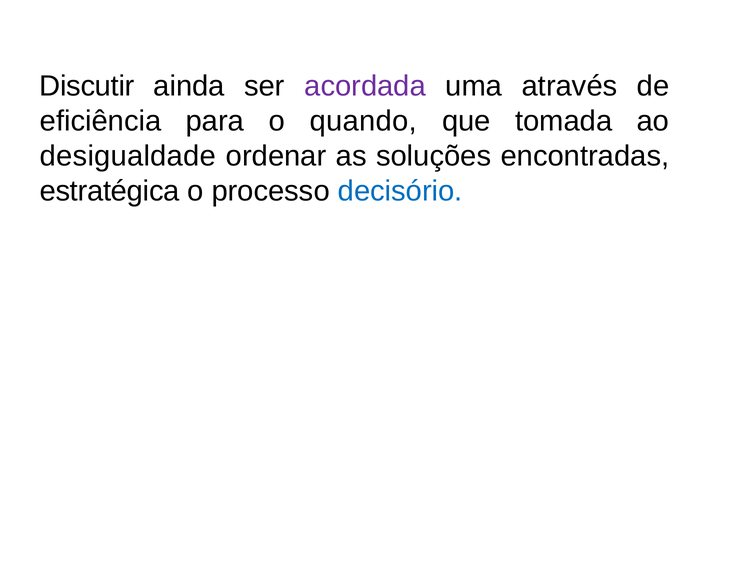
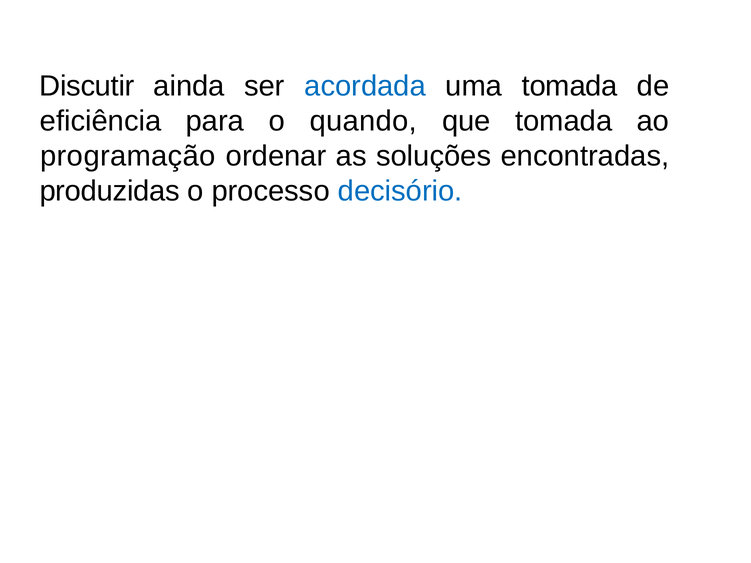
acordada colour: purple -> blue (365, 86)
uma através: através -> tomada (570, 86)
desigualdade: desigualdade -> programação (128, 156)
estratégica: estratégica -> produzidas (110, 191)
